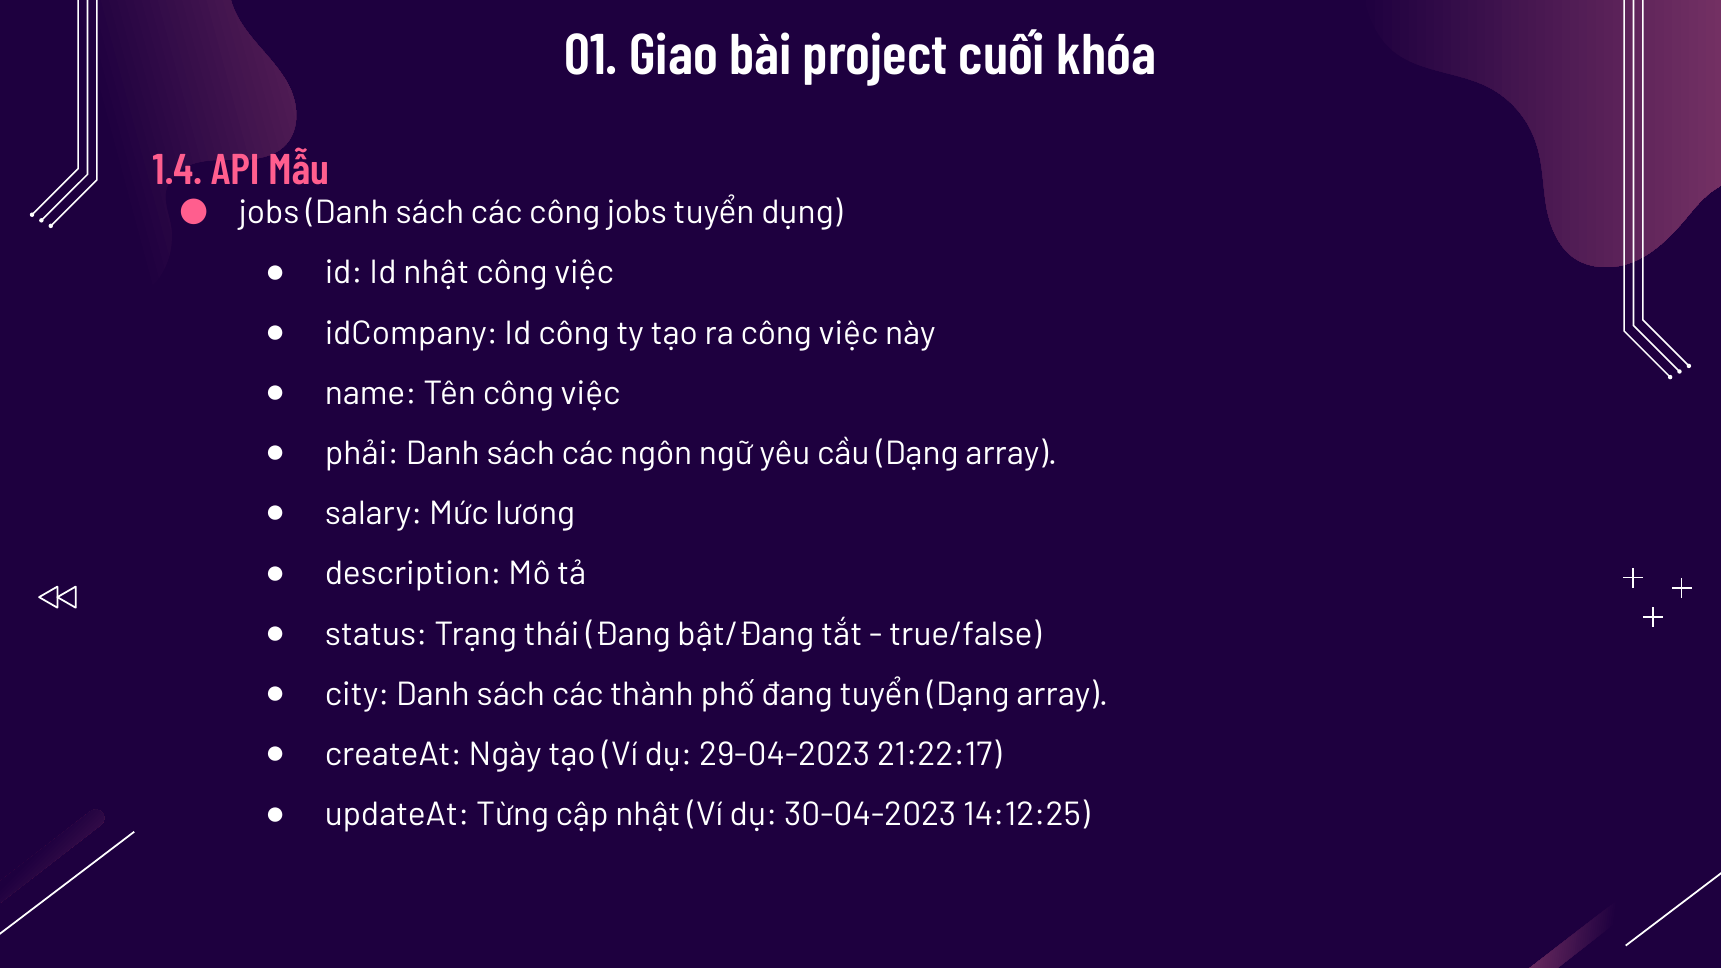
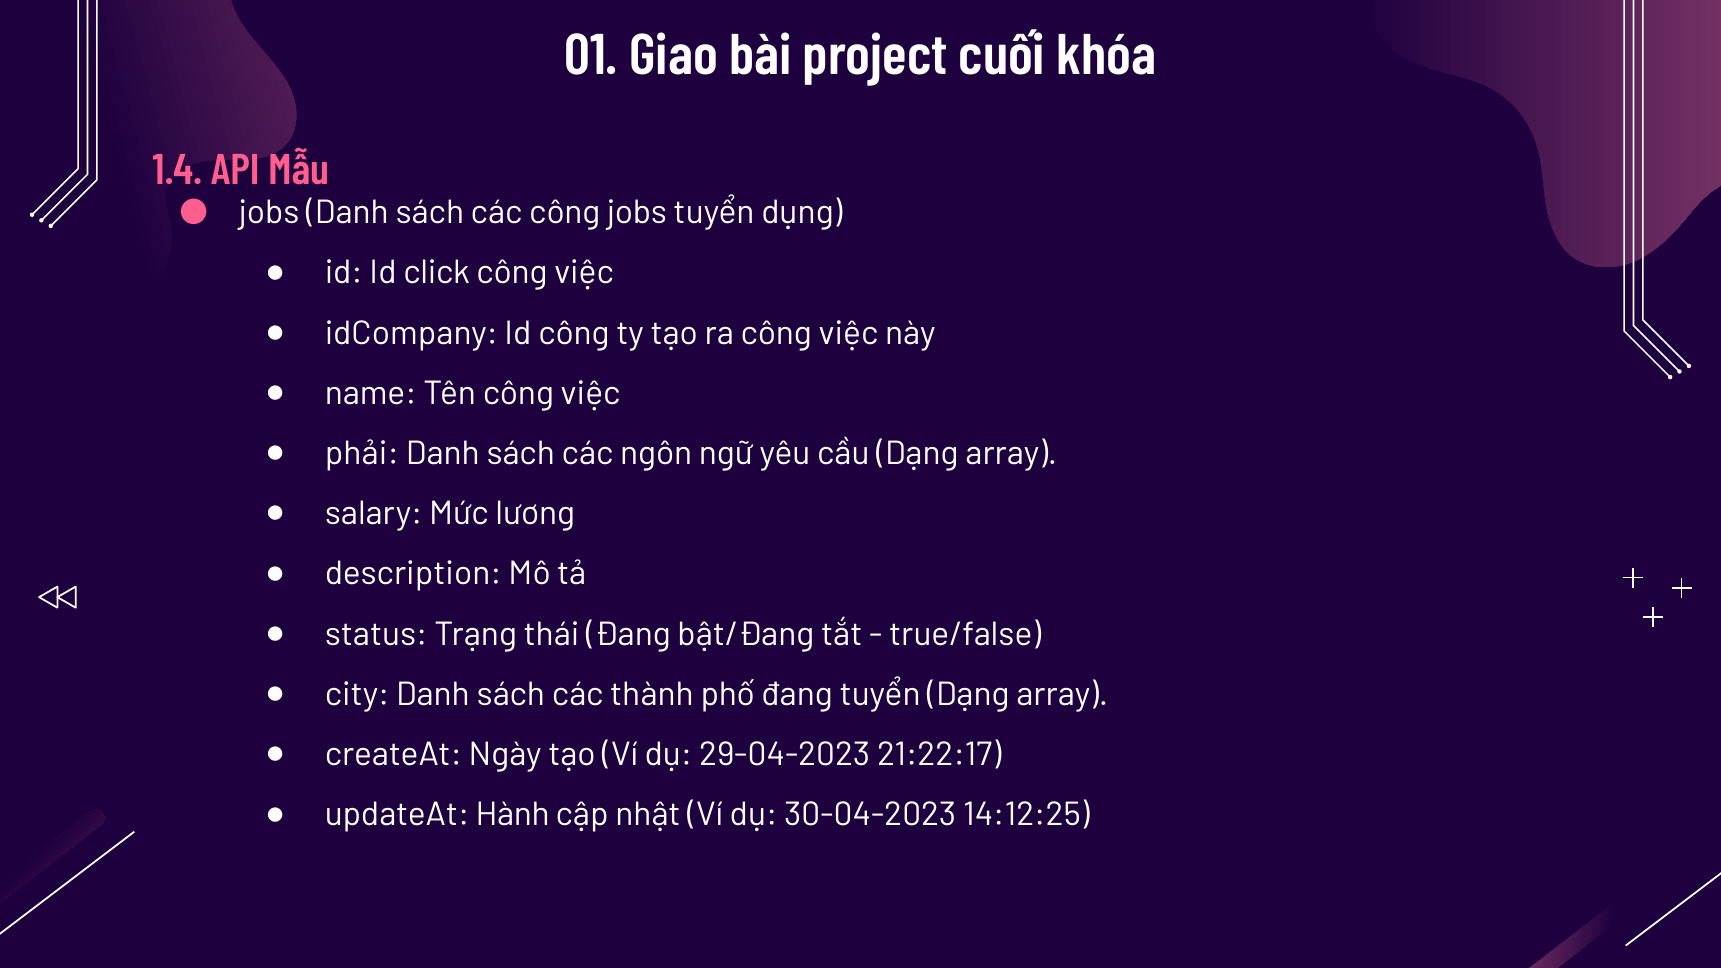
Id nhật: nhật -> click (437, 273)
Từng: Từng -> Hành (513, 815)
